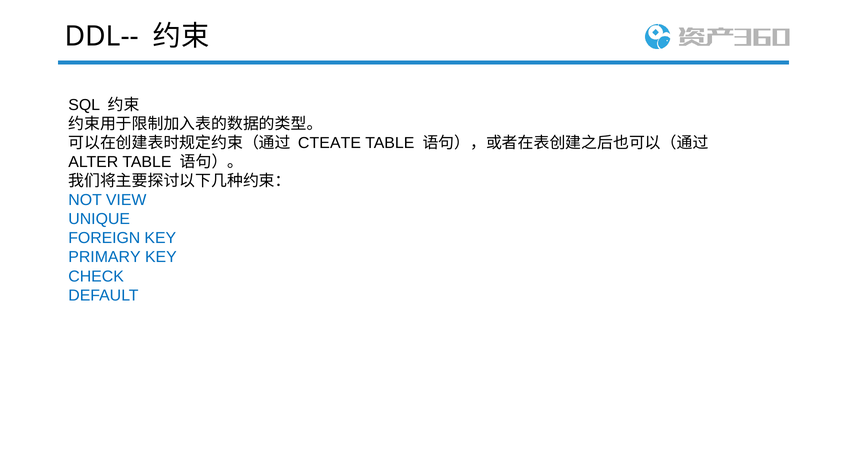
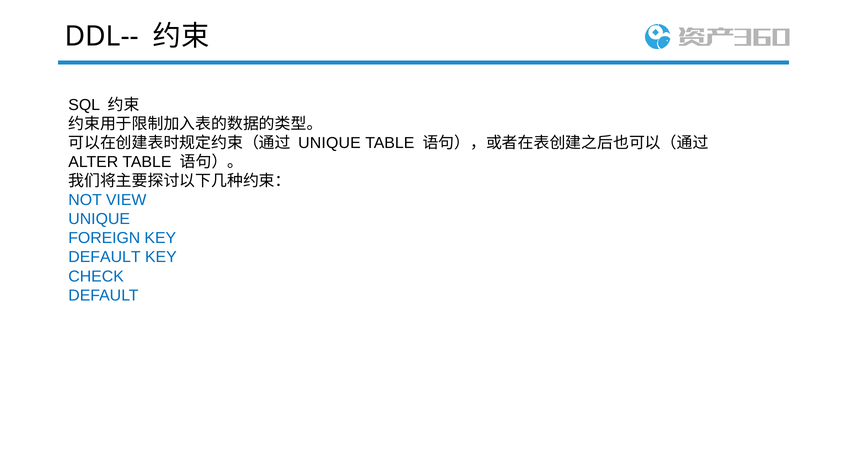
CTEATE: CTEATE -> UNIQUE (329, 143)
PRIMARY: PRIMARY -> DEFAULT (104, 257)
